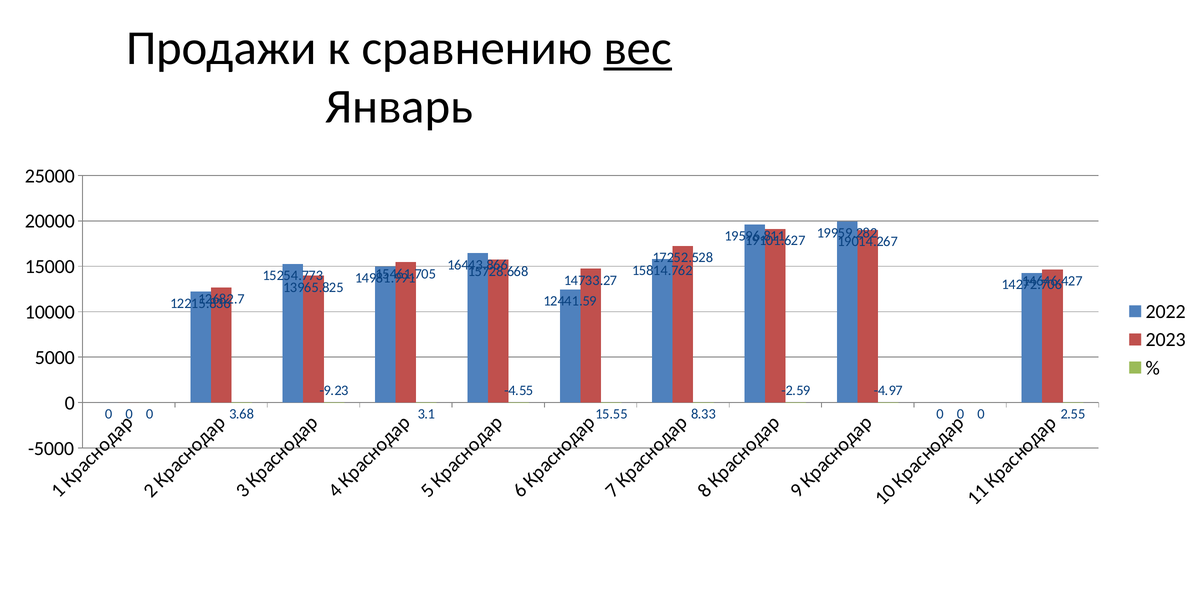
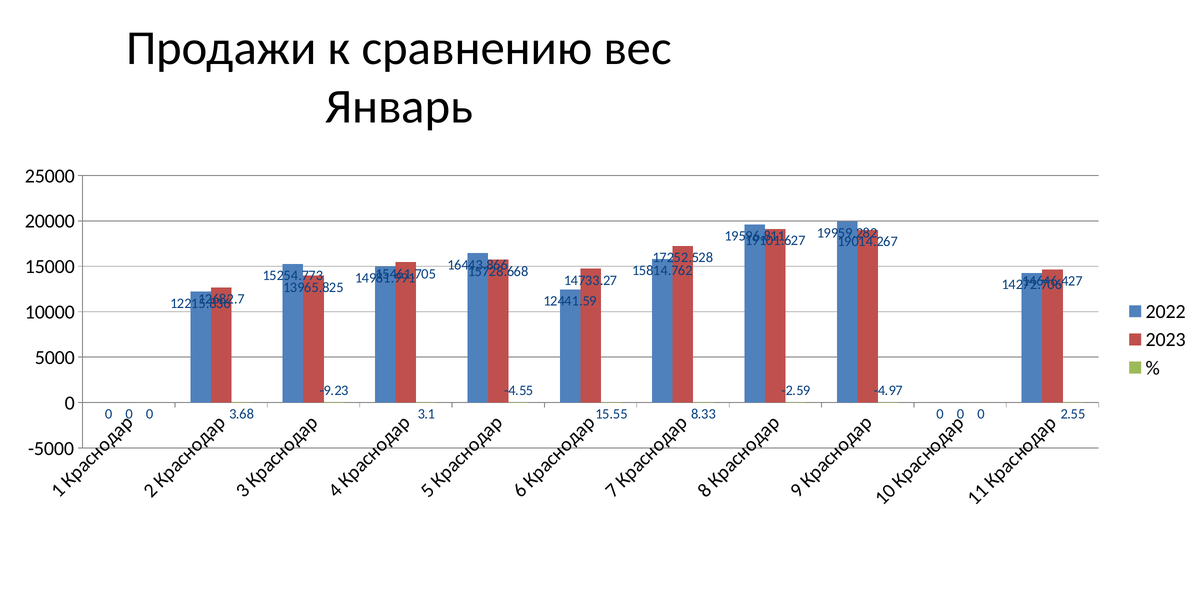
вес underline: present -> none (638, 48)
